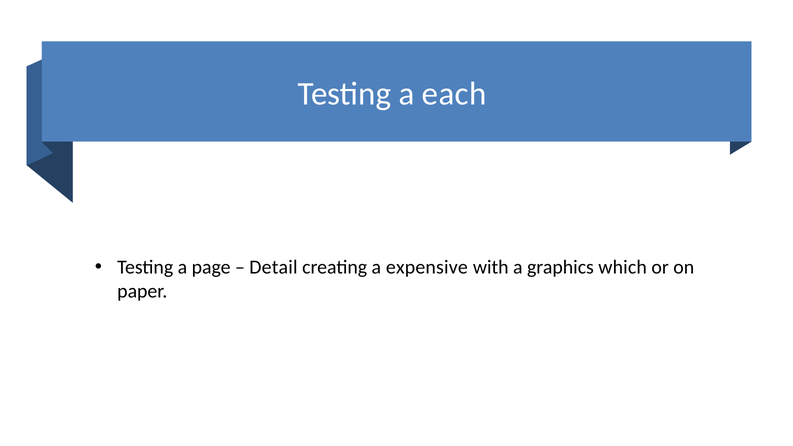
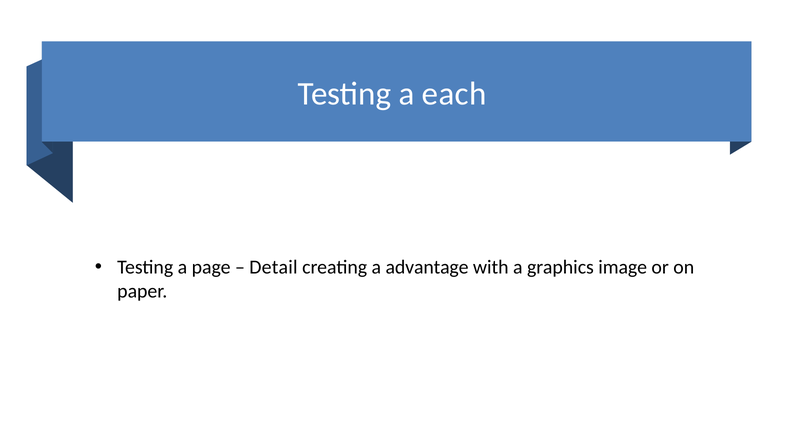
expensive: expensive -> advantage (427, 267)
which: which -> image (623, 267)
